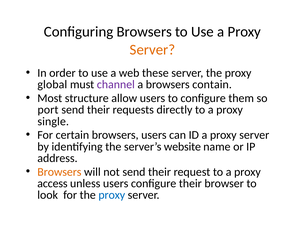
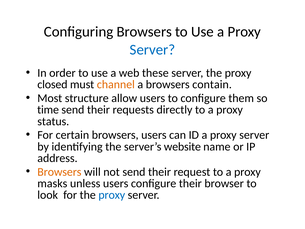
Server colour: orange -> blue (152, 50)
global: global -> closed (52, 84)
channel colour: purple -> orange (116, 84)
port: port -> time (48, 110)
single: single -> status (53, 121)
access: access -> masks (52, 183)
